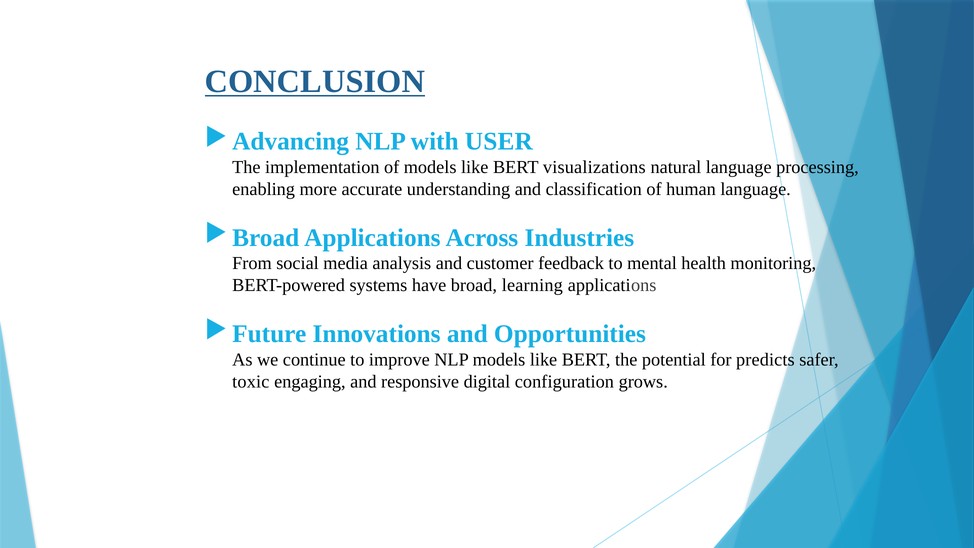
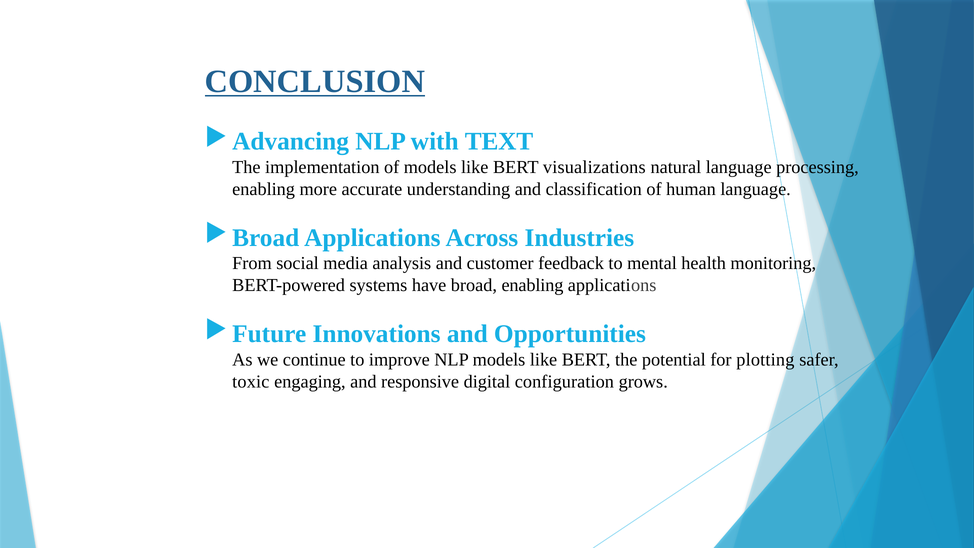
USER: USER -> TEXT (499, 141)
broad learning: learning -> enabling (532, 285)
predicts: predicts -> plotting (765, 360)
